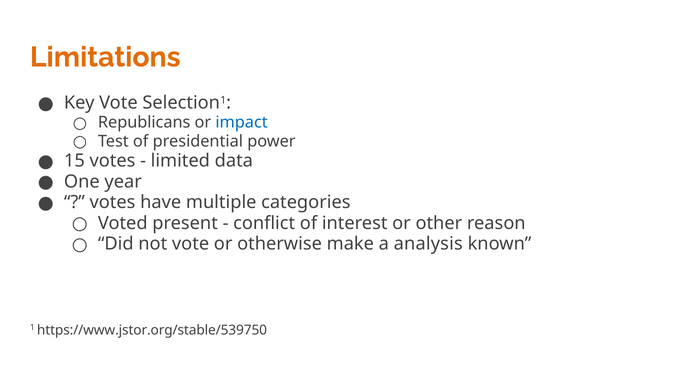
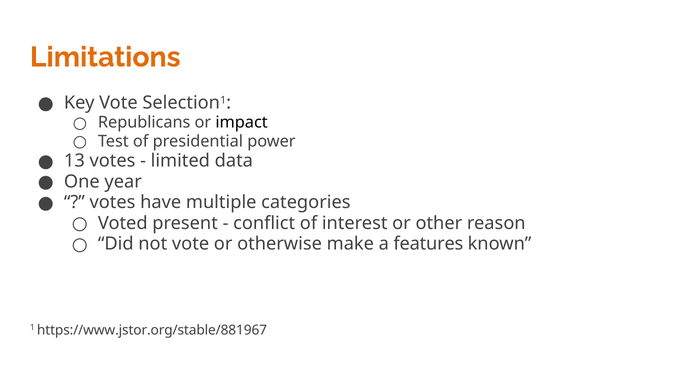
impact colour: blue -> black (242, 123)
15: 15 -> 13 (74, 161)
analysis: analysis -> features (428, 244)
https://www.jstor.org/stable/539750: https://www.jstor.org/stable/539750 -> https://www.jstor.org/stable/881967 (152, 331)
